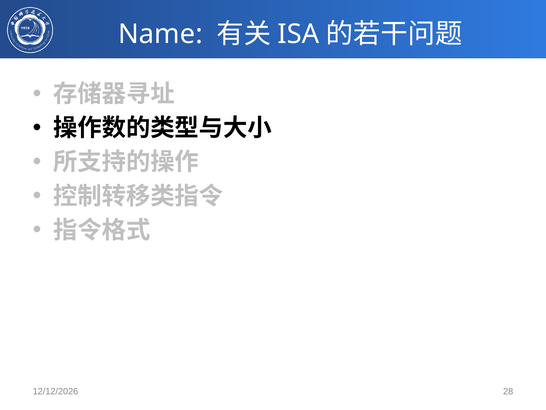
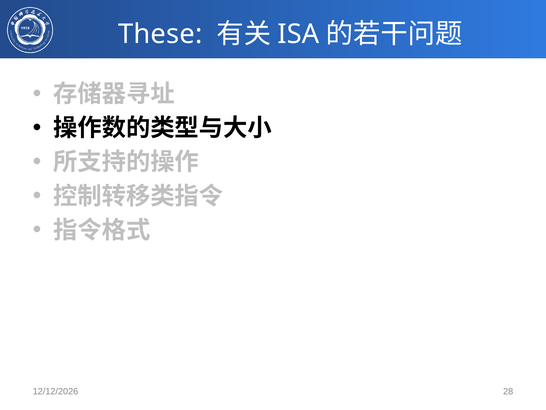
Name: Name -> These (160, 34)
